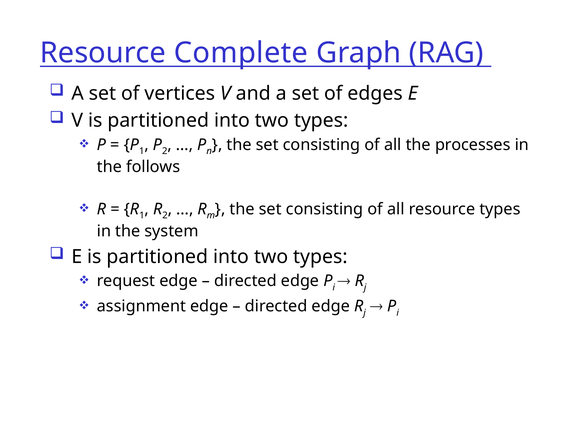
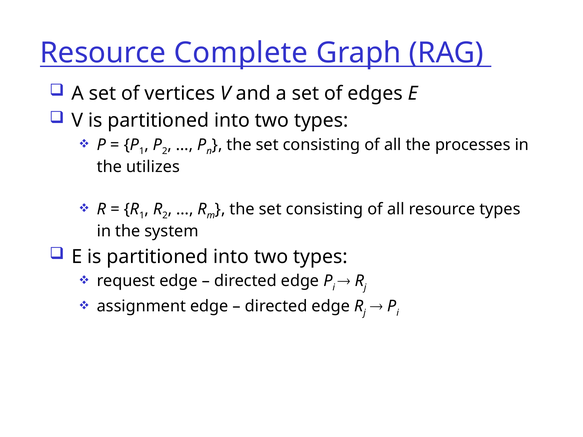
follows: follows -> utilizes (153, 167)
